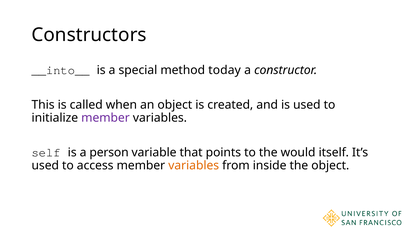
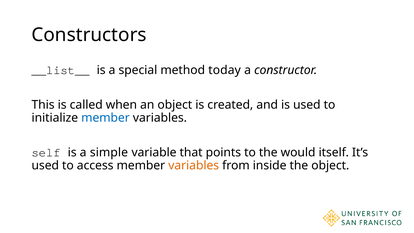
__into__: __into__ -> __list__ (60, 70)
member colour: purple -> blue (106, 118)
person: person -> simple (109, 152)
